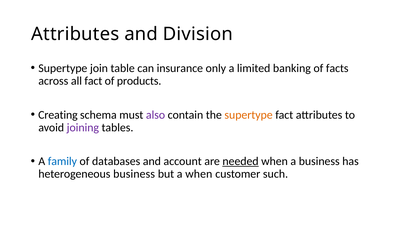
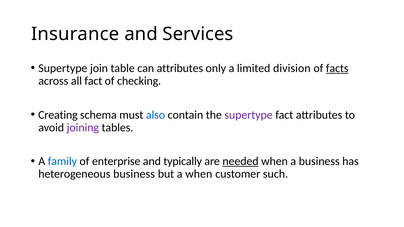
Attributes: Attributes -> Insurance (75, 34)
Division: Division -> Services (198, 34)
can insurance: insurance -> attributes (180, 68)
banking: banking -> division (292, 68)
facts underline: none -> present (337, 68)
products: products -> checking (139, 81)
also colour: purple -> blue (156, 115)
supertype colour: orange -> purple (249, 115)
databases: databases -> enterprise (116, 162)
account: account -> typically (183, 162)
